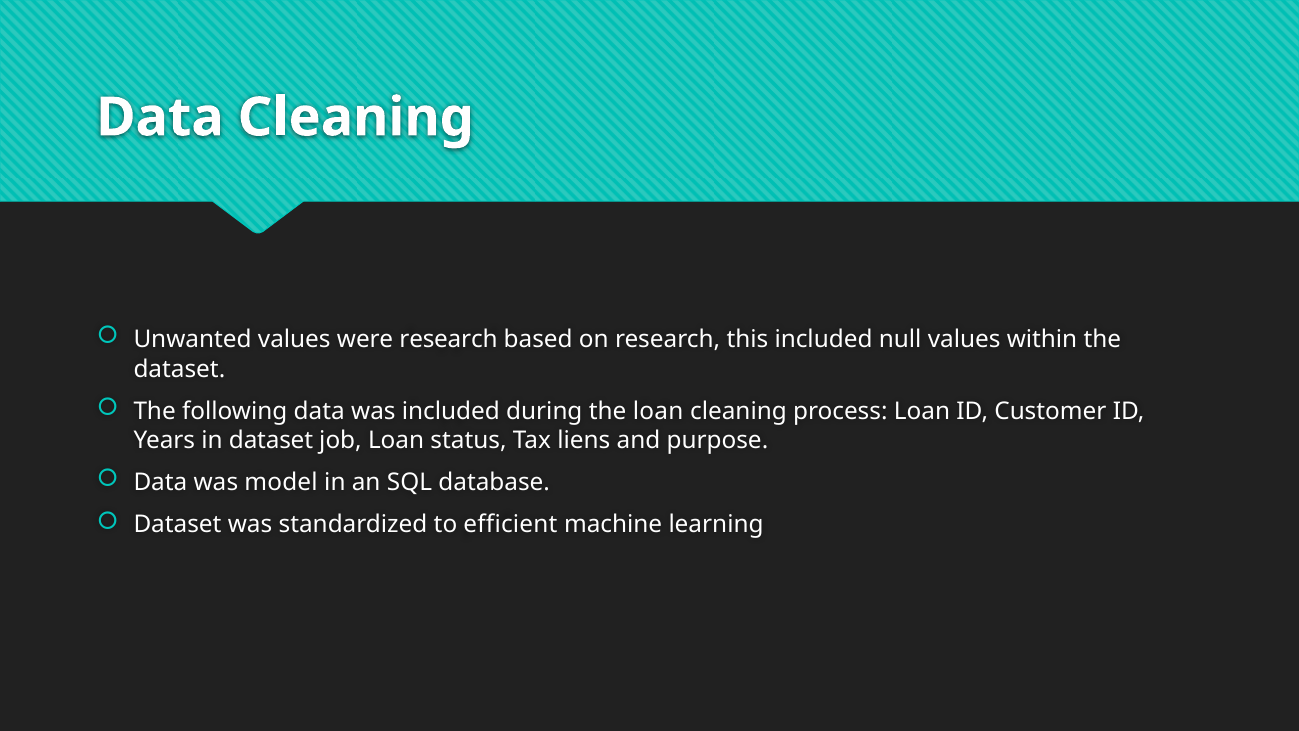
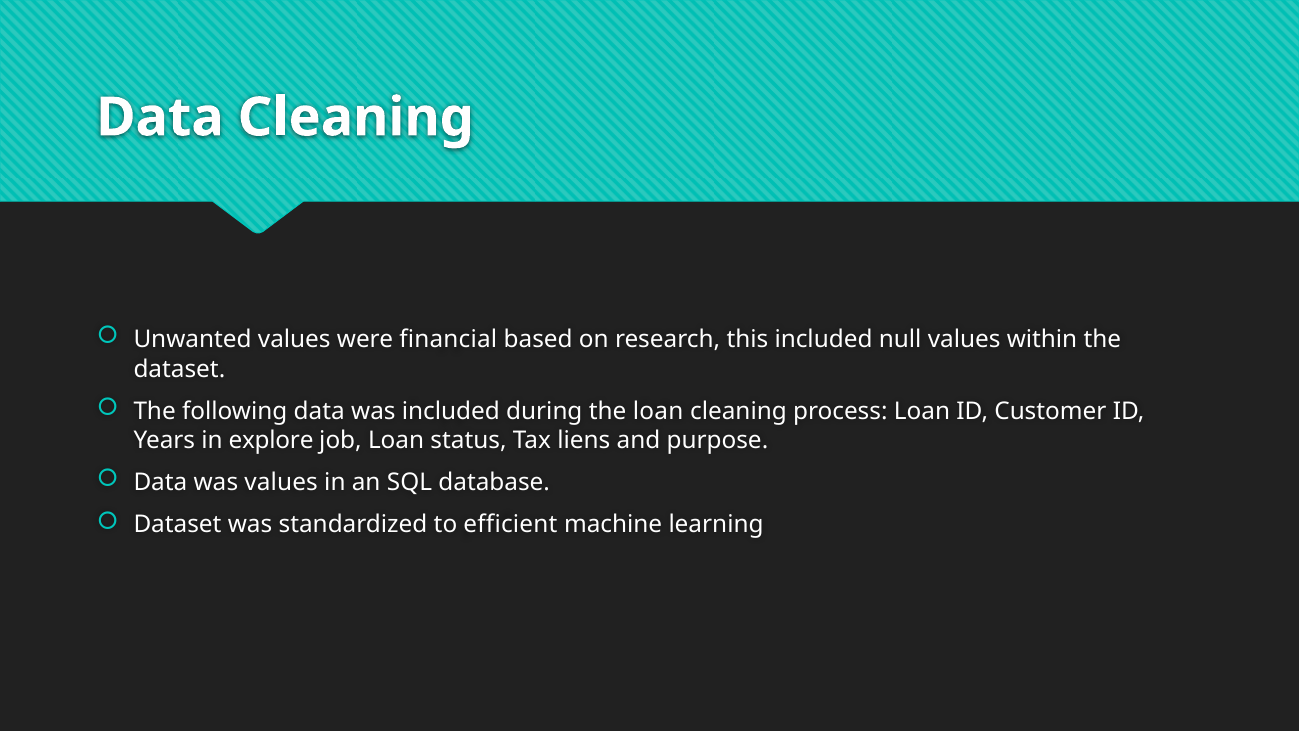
were research: research -> financial (448, 340)
in dataset: dataset -> explore (271, 440)
was model: model -> values (281, 482)
